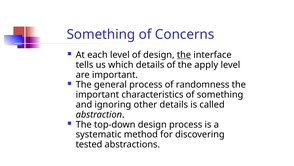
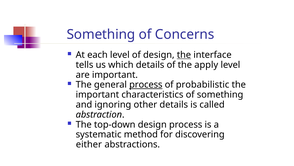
process underline: none -> present (146, 84)
randomness: randomness -> probabilistic (203, 84)
tested: tested -> either (89, 144)
